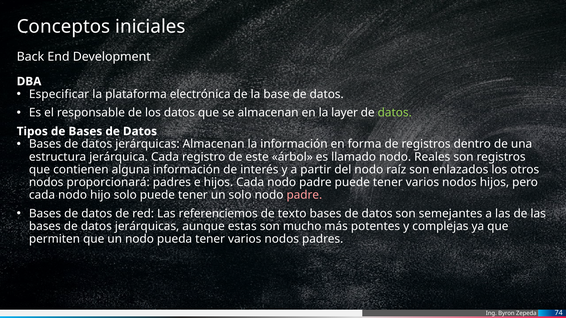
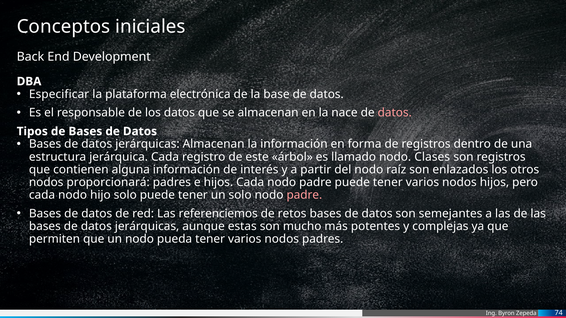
layer: layer -> nace (344, 113)
datos colour: light green -> pink (395, 113)
Reales: Reales -> Clases (432, 157)
texto: texto -> retos (292, 214)
